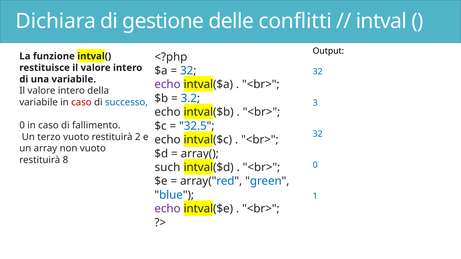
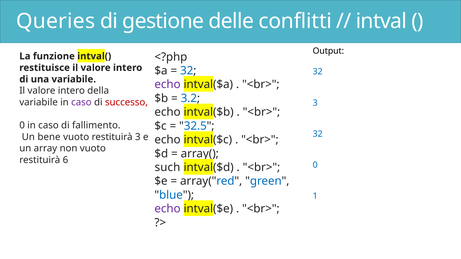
Dichiara: Dichiara -> Queries (56, 21)
caso colour: red -> purple (81, 102)
successo colour: blue -> red (126, 102)
terzo: terzo -> bene (49, 137)
restituirà 2: 2 -> 3 (138, 137)
8: 8 -> 6 (65, 160)
